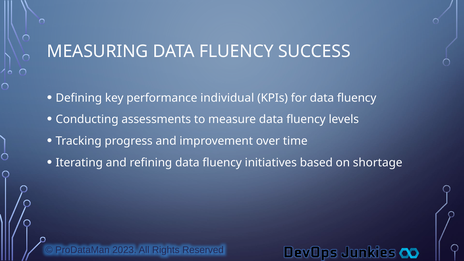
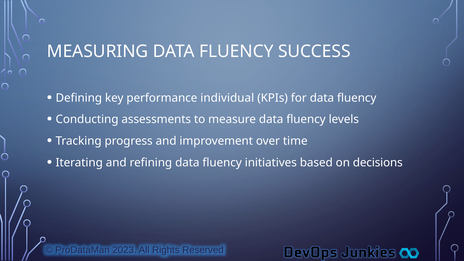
shortage: shortage -> decisions (378, 163)
